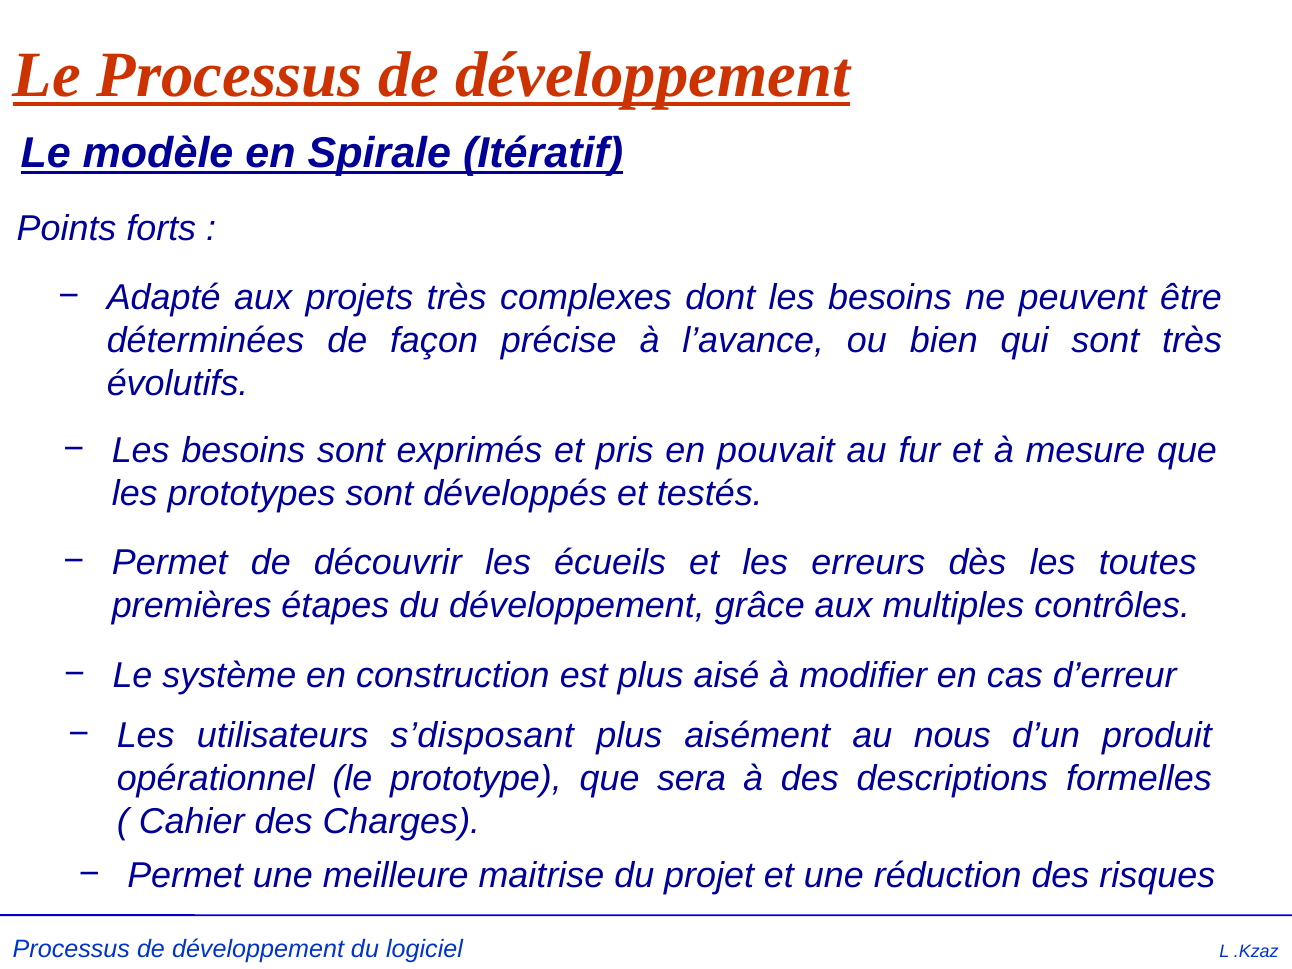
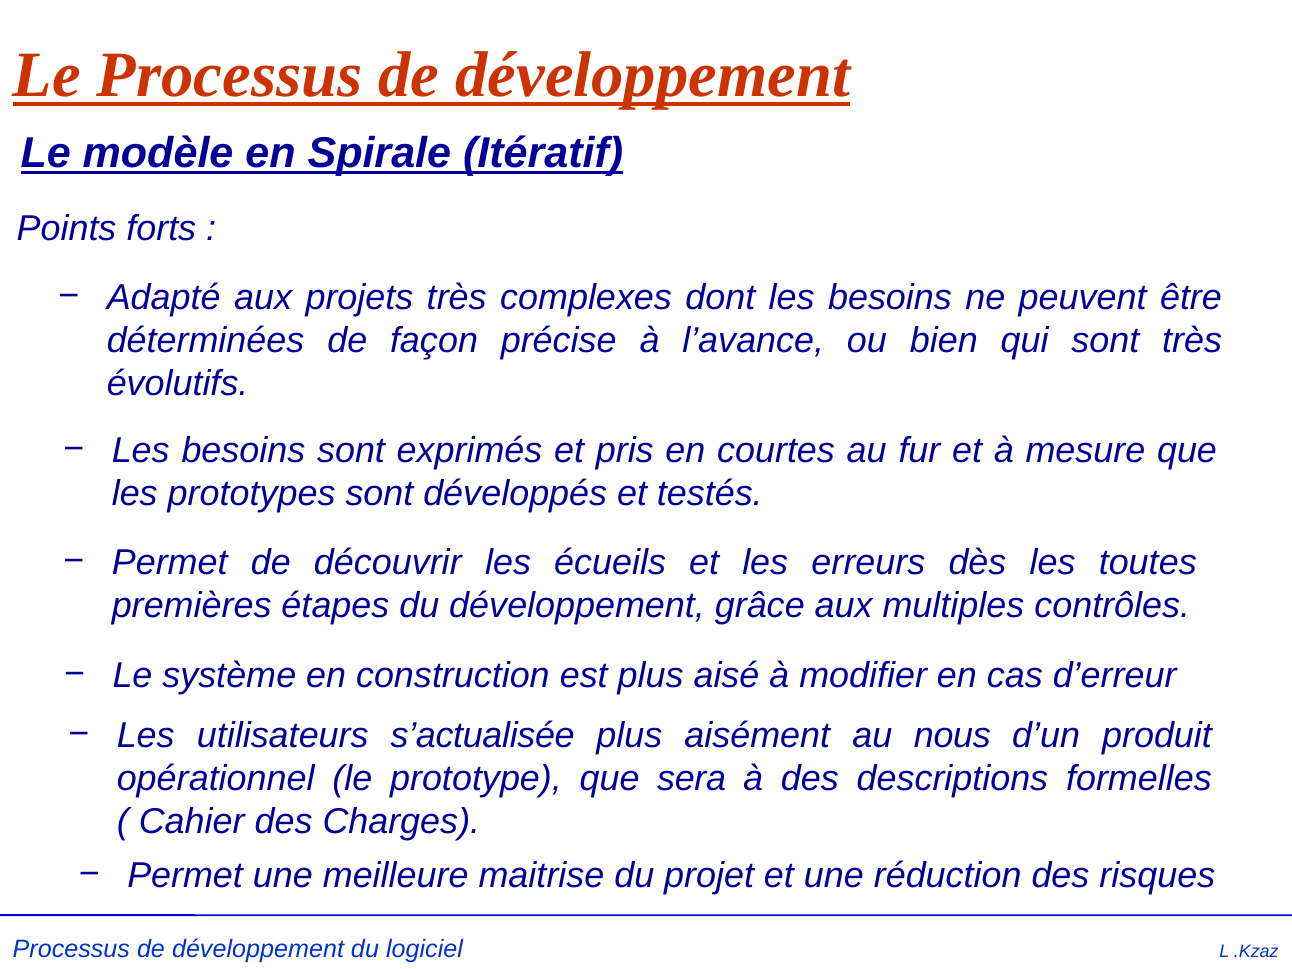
pouvait: pouvait -> courtes (776, 451)
s’disposant: s’disposant -> s’actualisée (483, 736)
